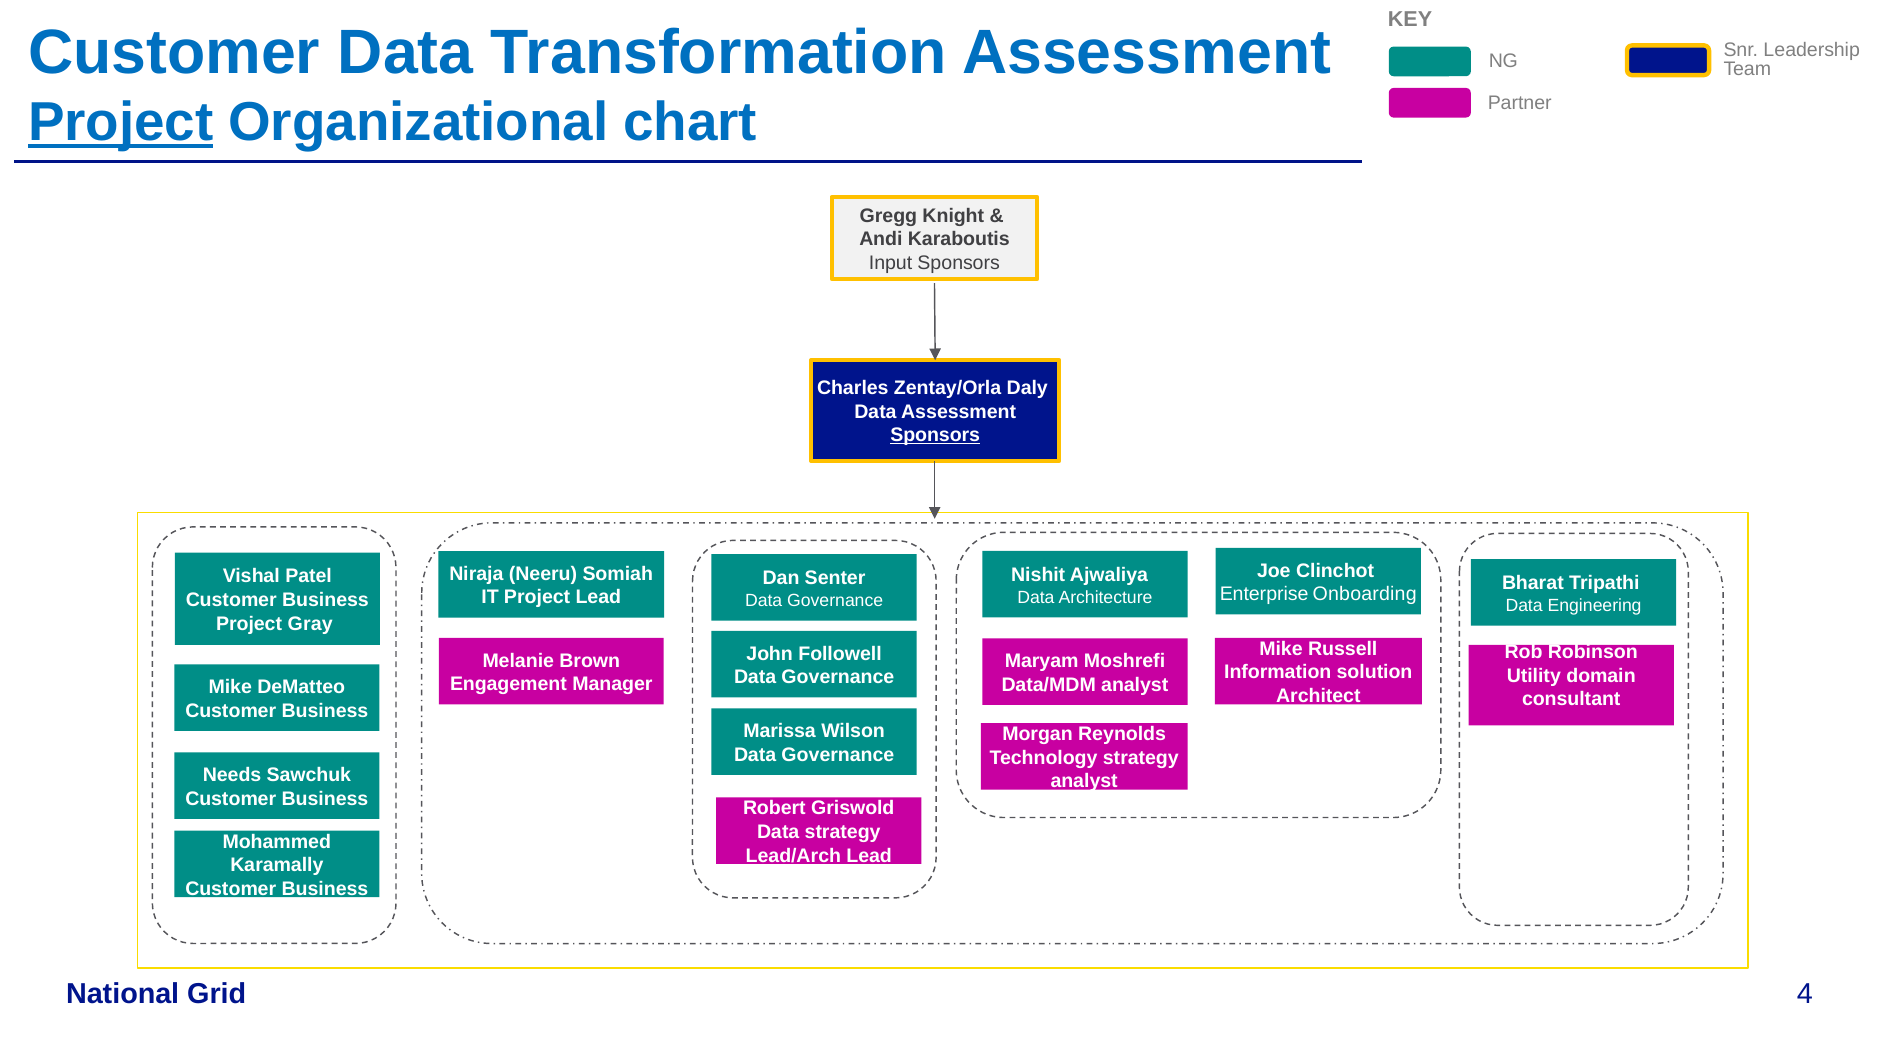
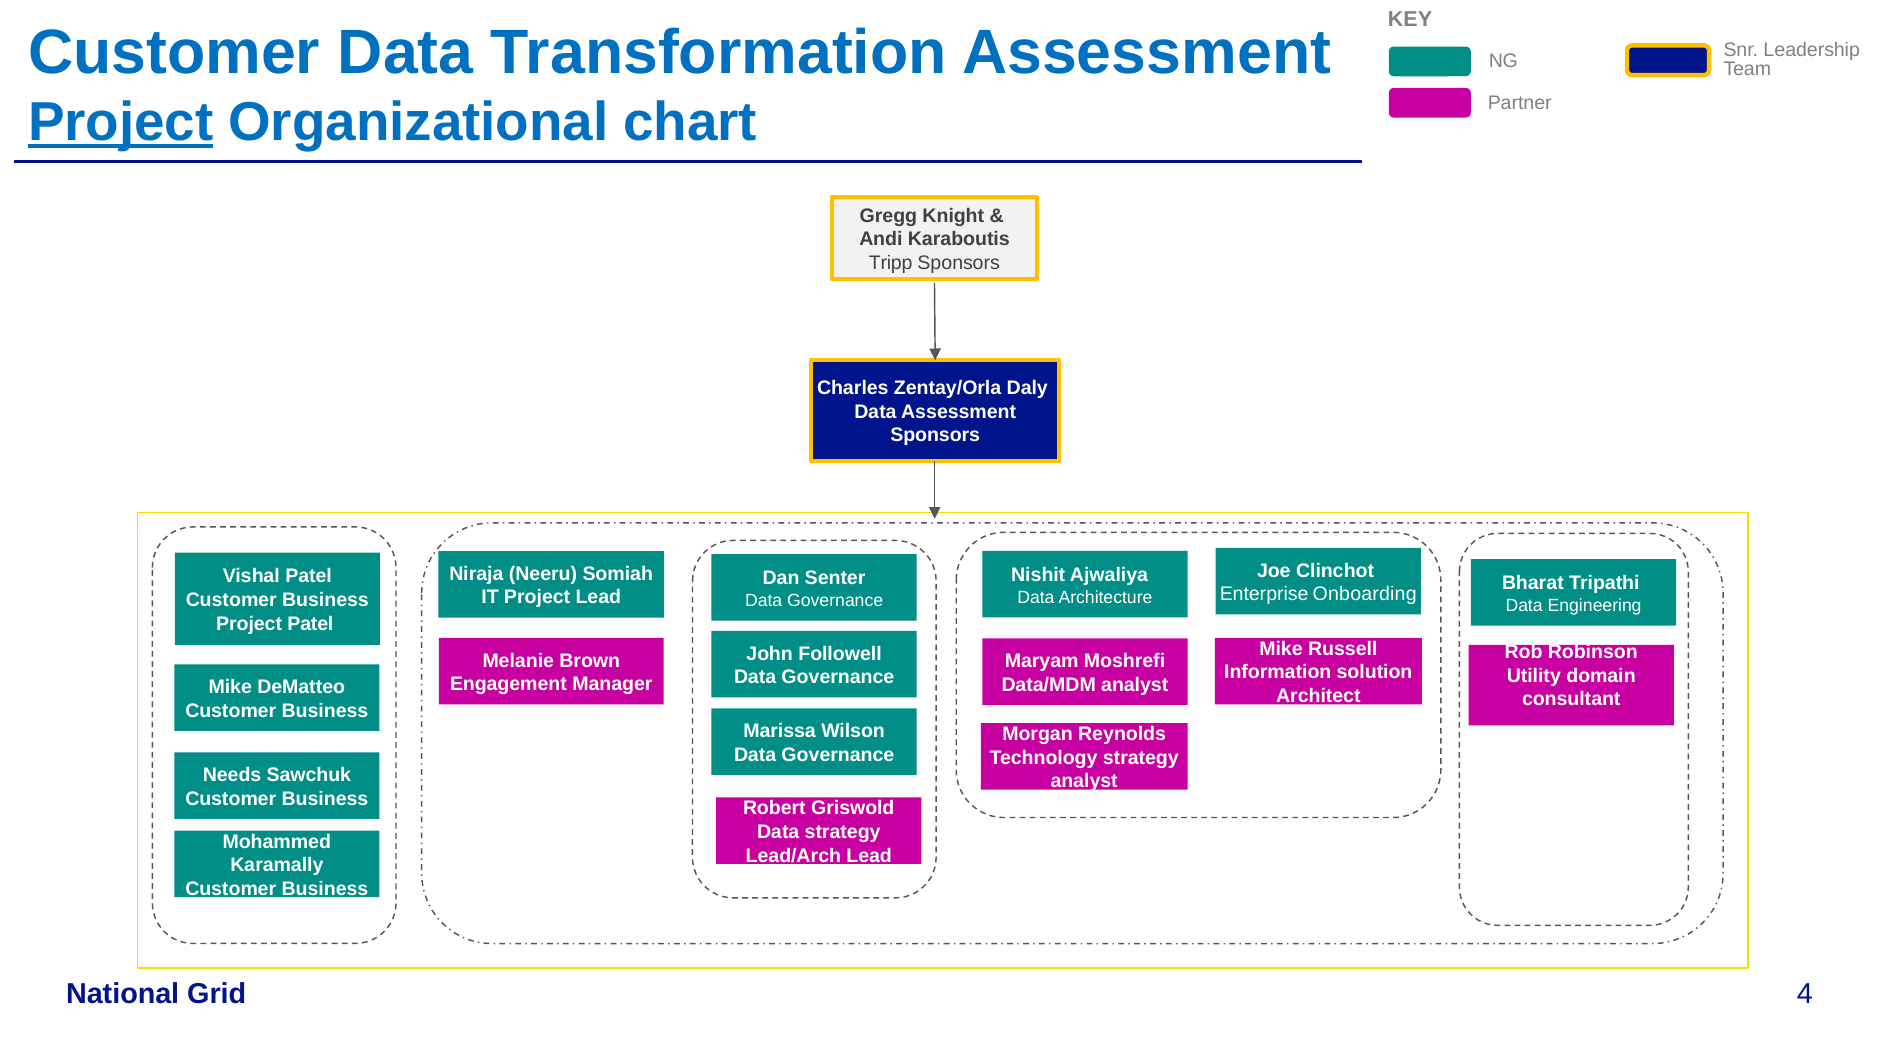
Input: Input -> Tripp (891, 263)
Sponsors underline: present -> none (935, 435)
Project Gray: Gray -> Patel (310, 624)
